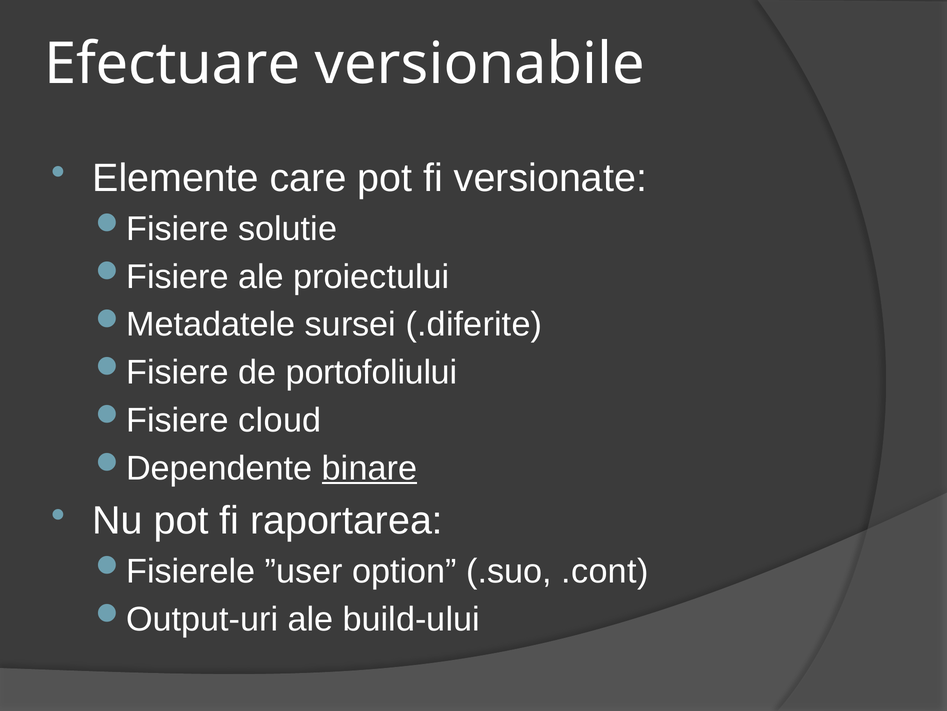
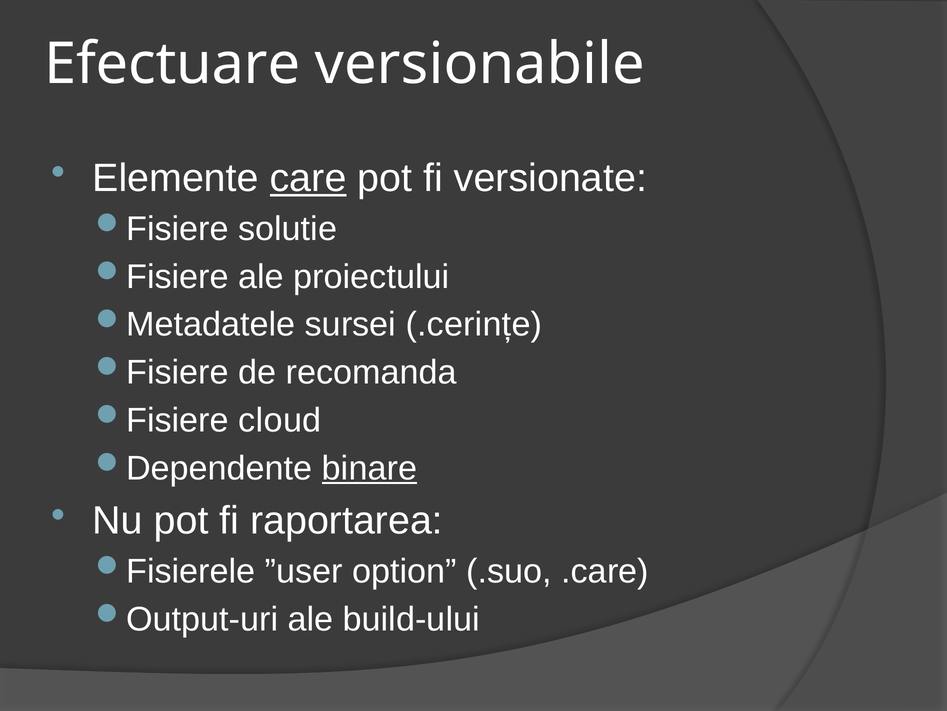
care underline: none -> present (308, 178)
.diferite: .diferite -> .cerințe (474, 324)
portofoliului: portofoliului -> recomanda (371, 372)
.cont: .cont -> .care (605, 571)
